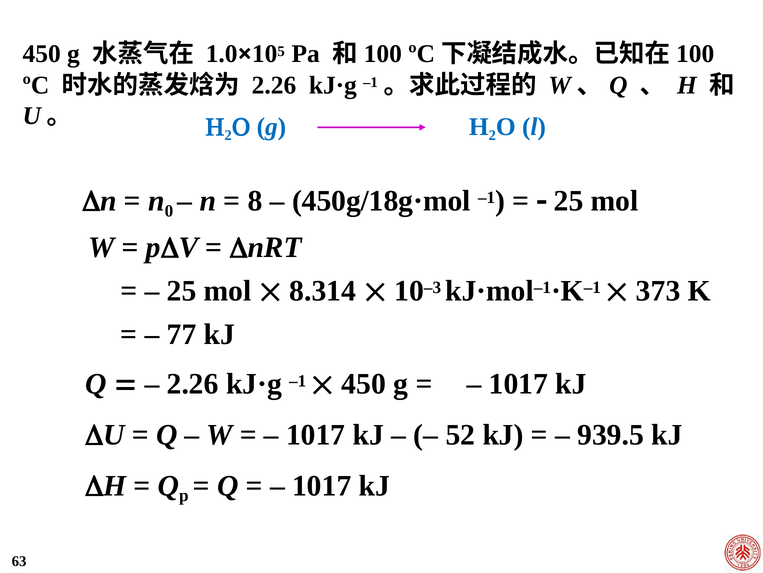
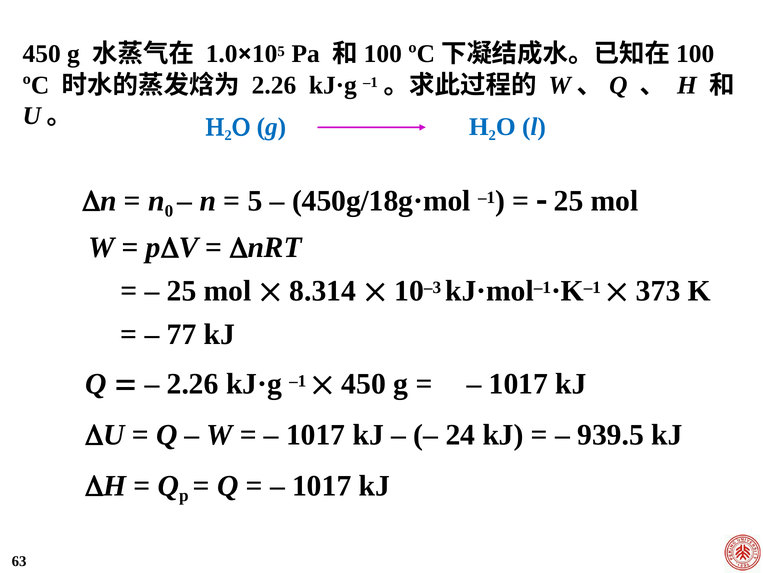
8: 8 -> 5 (255, 201)
52: 52 -> 24 (460, 434)
